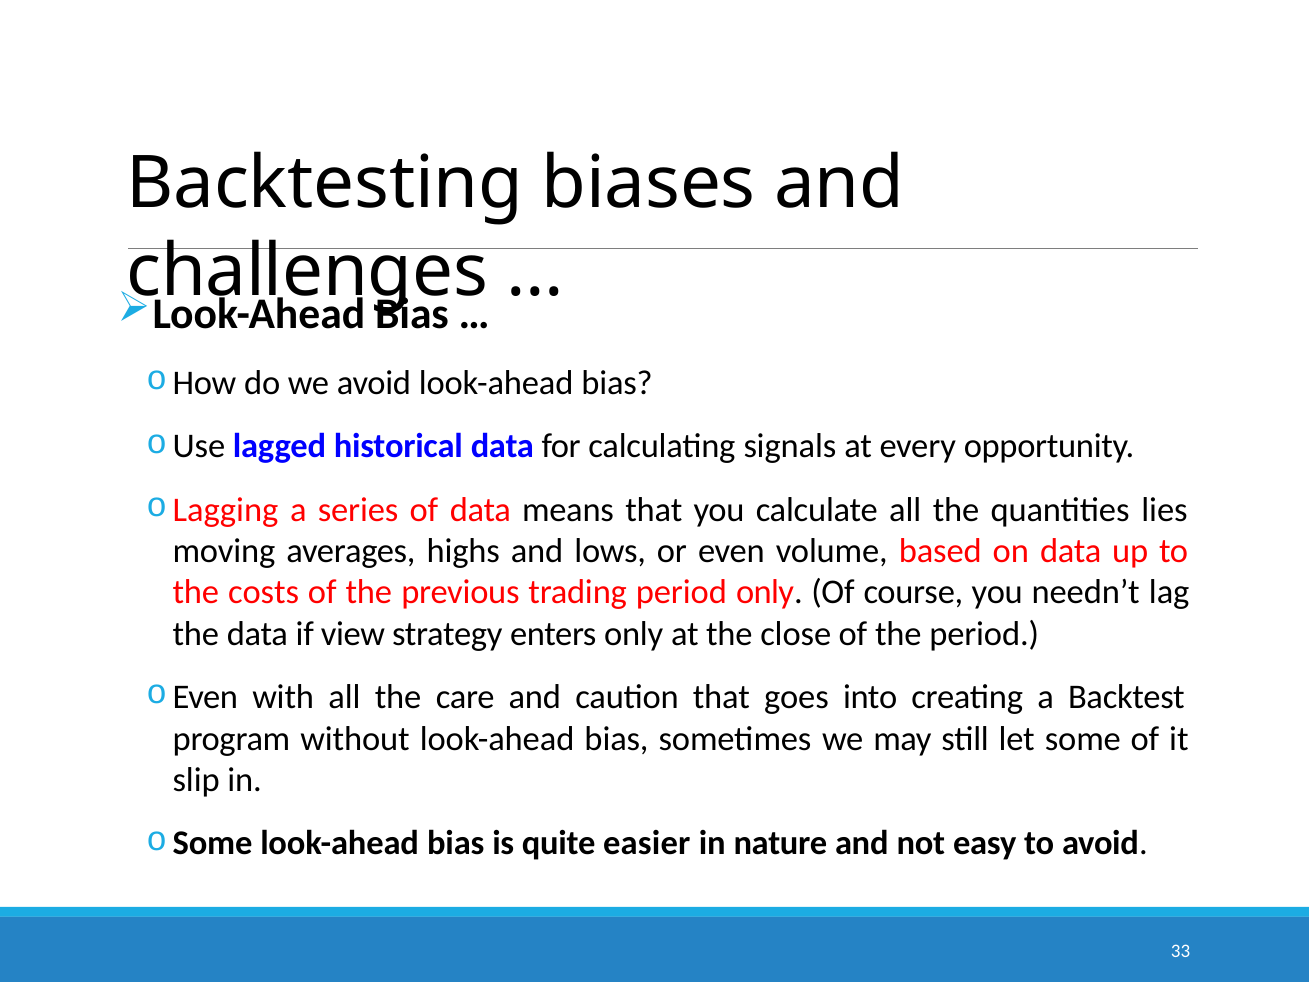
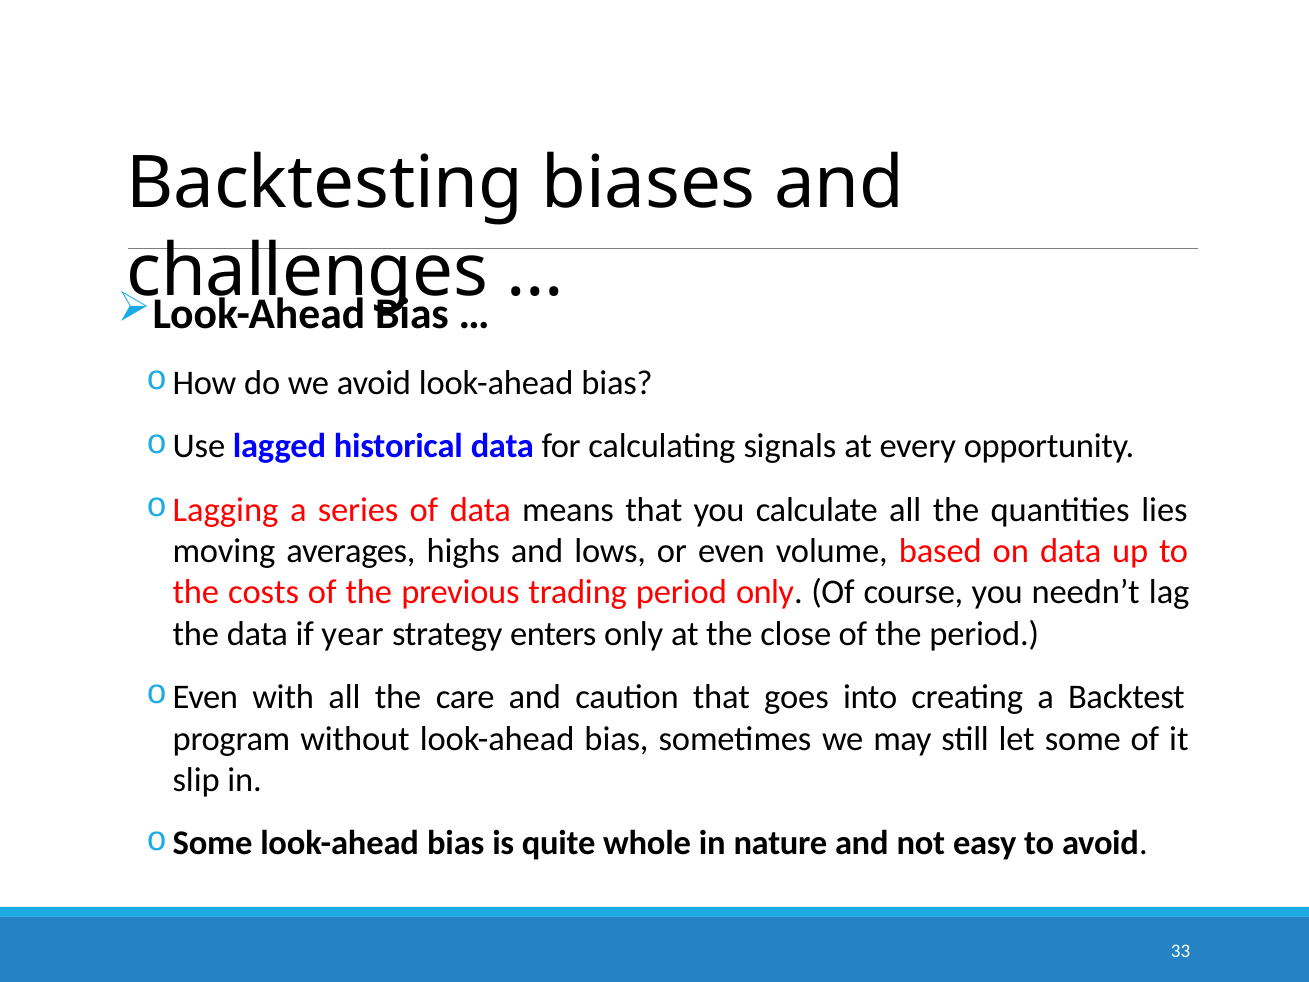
view: view -> year (353, 634)
easier: easier -> whole (647, 843)
